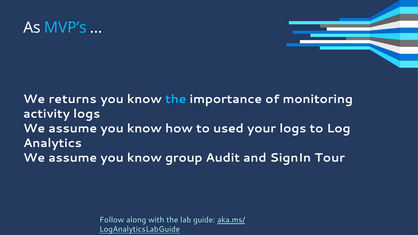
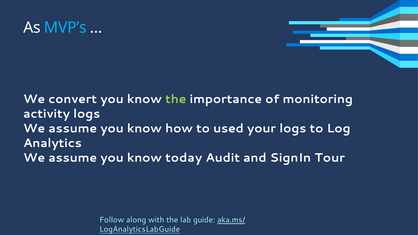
returns: returns -> convert (73, 99)
the colour: light blue -> light green (176, 99)
group: group -> today (184, 158)
